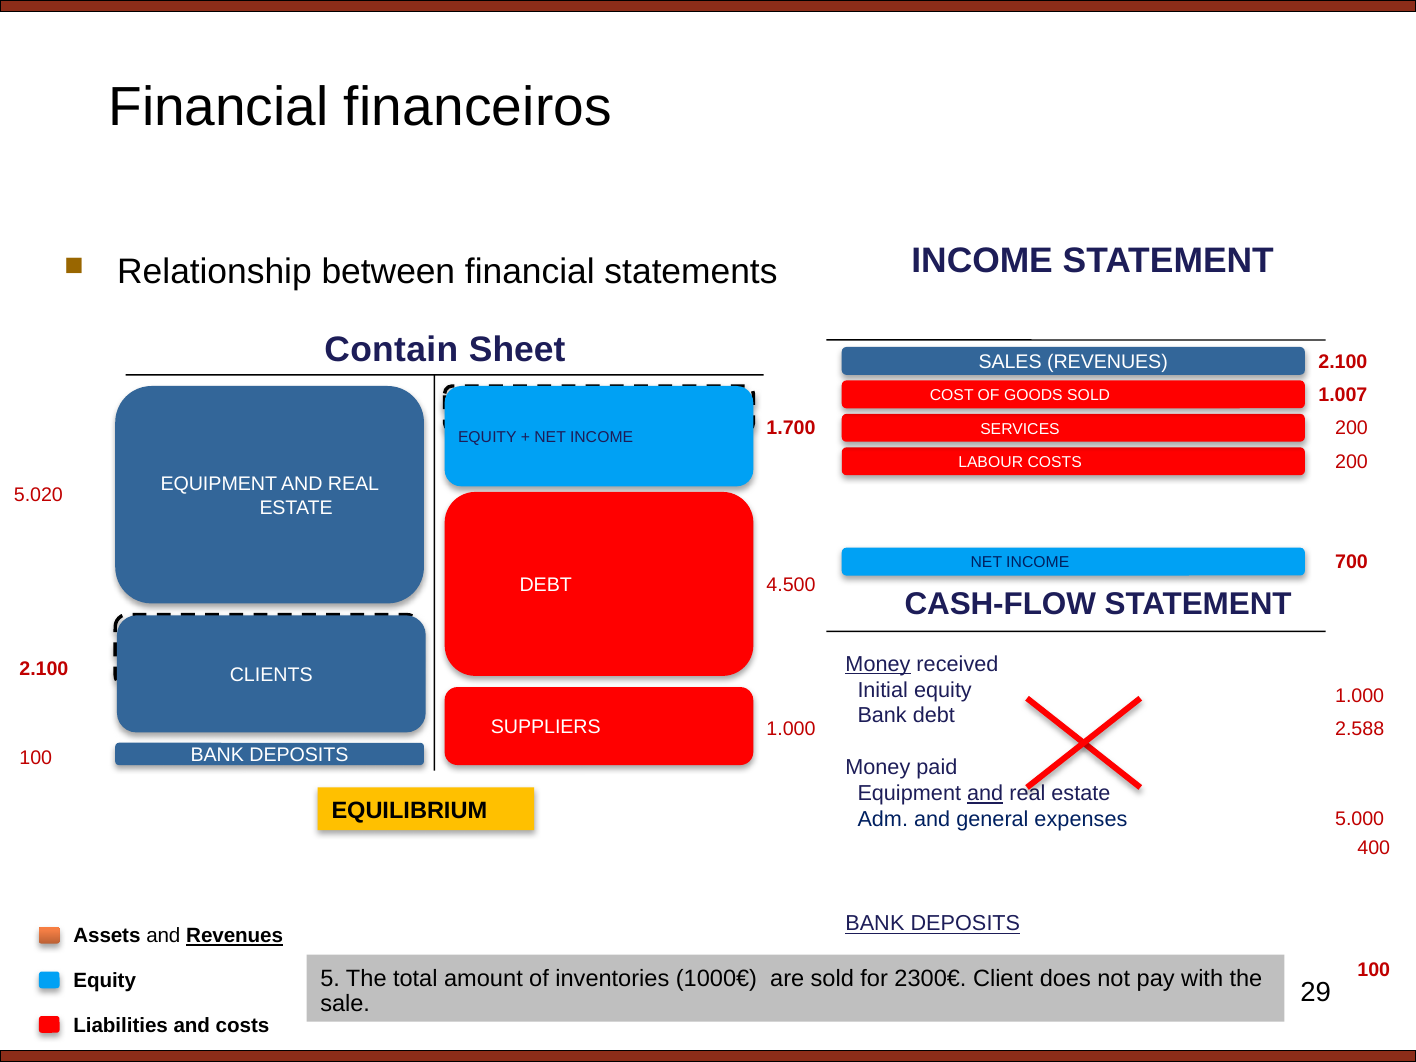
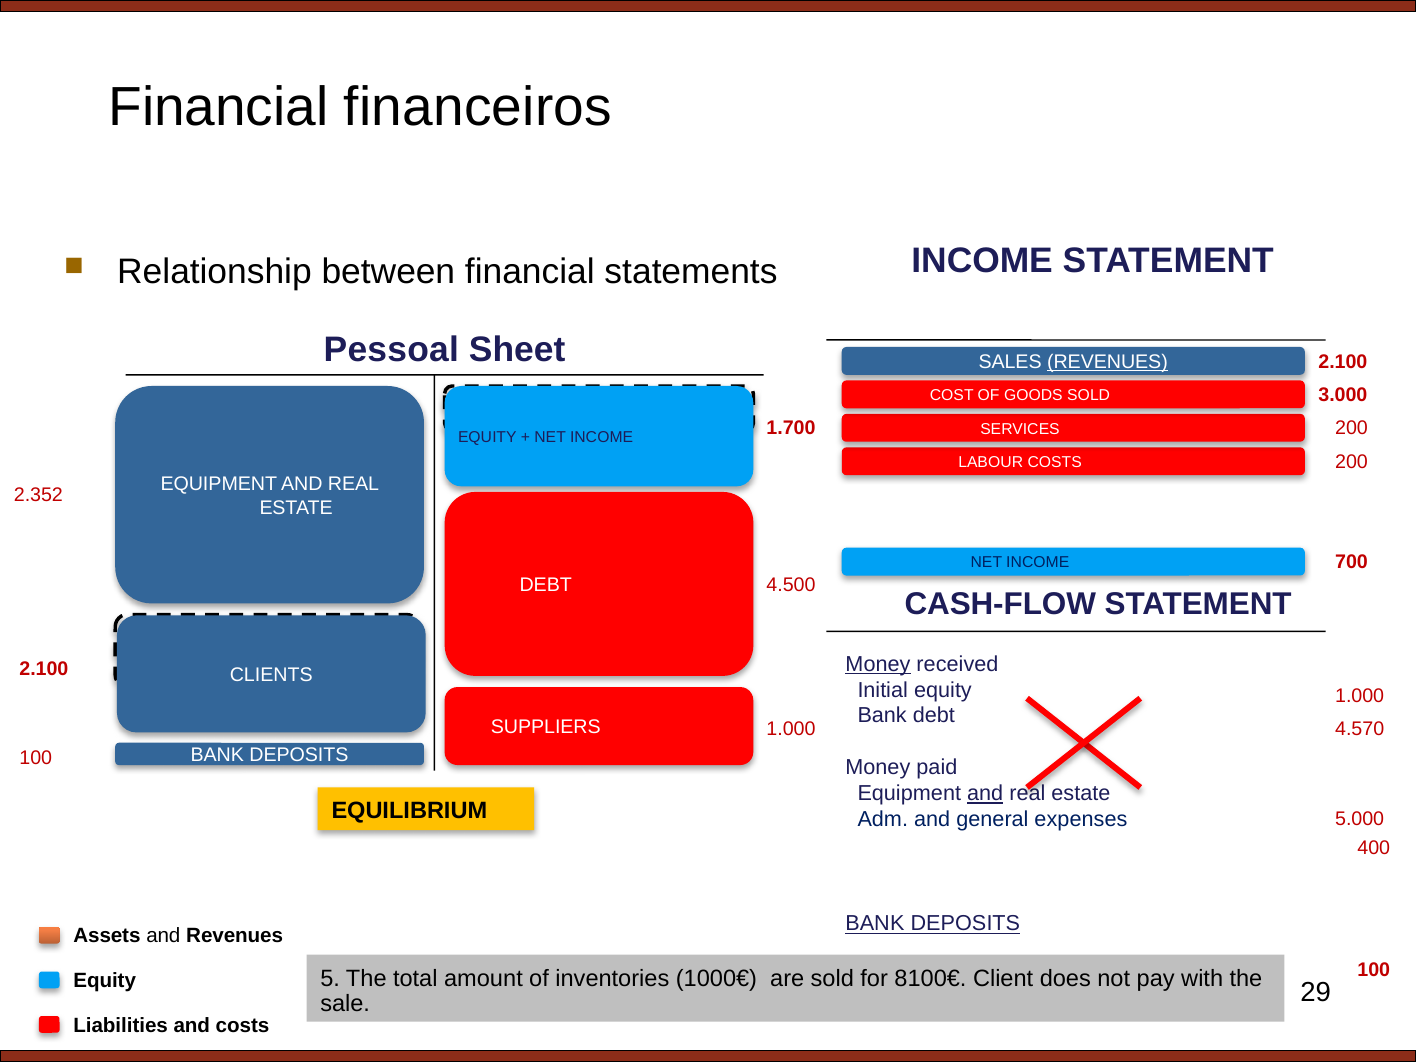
Contain: Contain -> Pessoal (391, 350)
REVENUES underline: none -> present (1107, 362)
1.007: 1.007 -> 3.000 (1343, 395)
5.020: 5.020 -> 2.352 (38, 495)
2.588: 2.588 -> 4.570 (1360, 729)
Revenues underline: present -> none (235, 936)
2300€: 2300€ -> 8100€ (931, 978)
